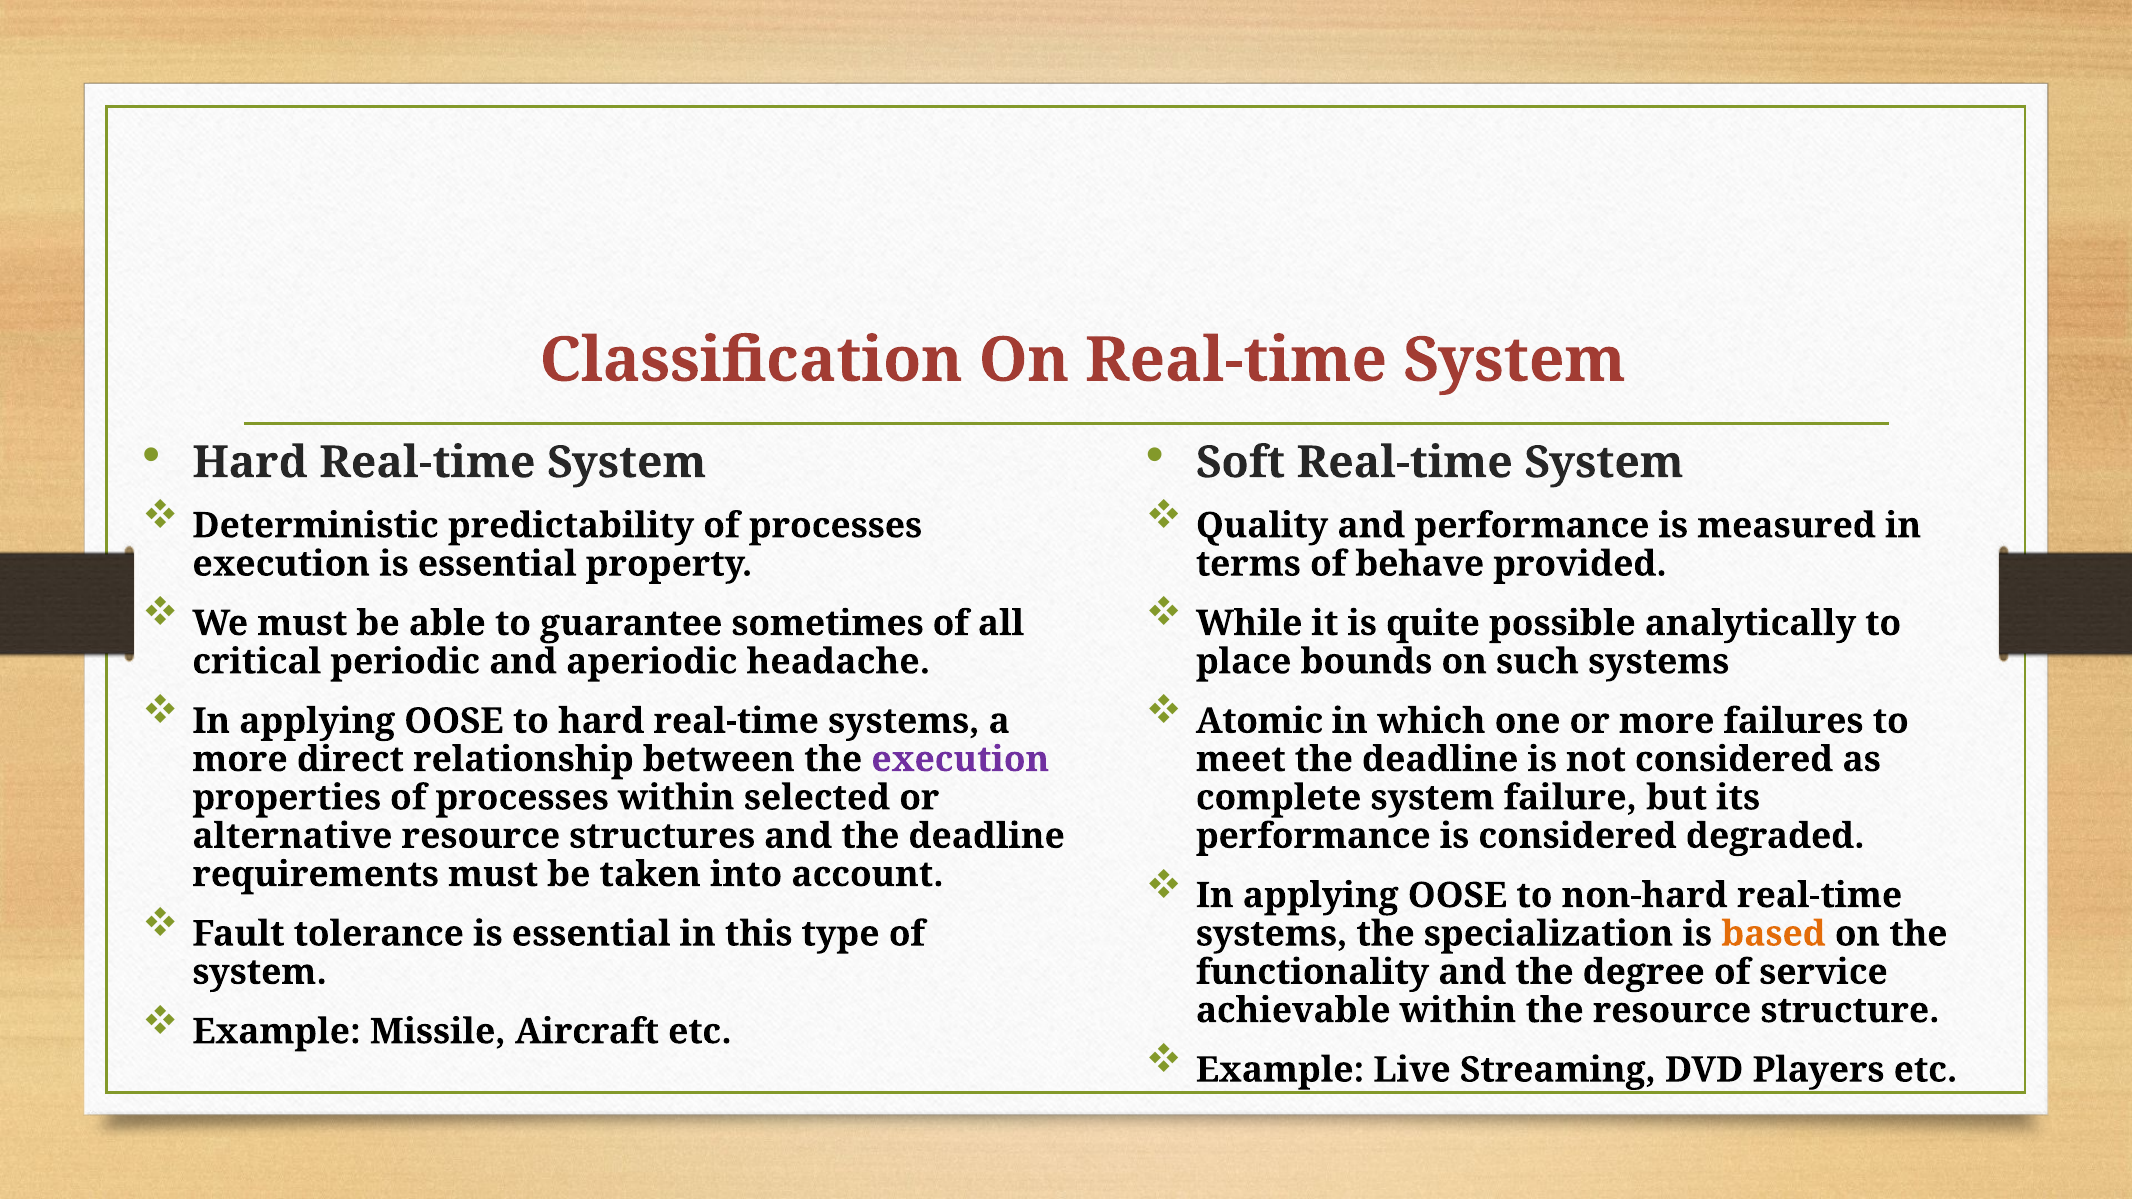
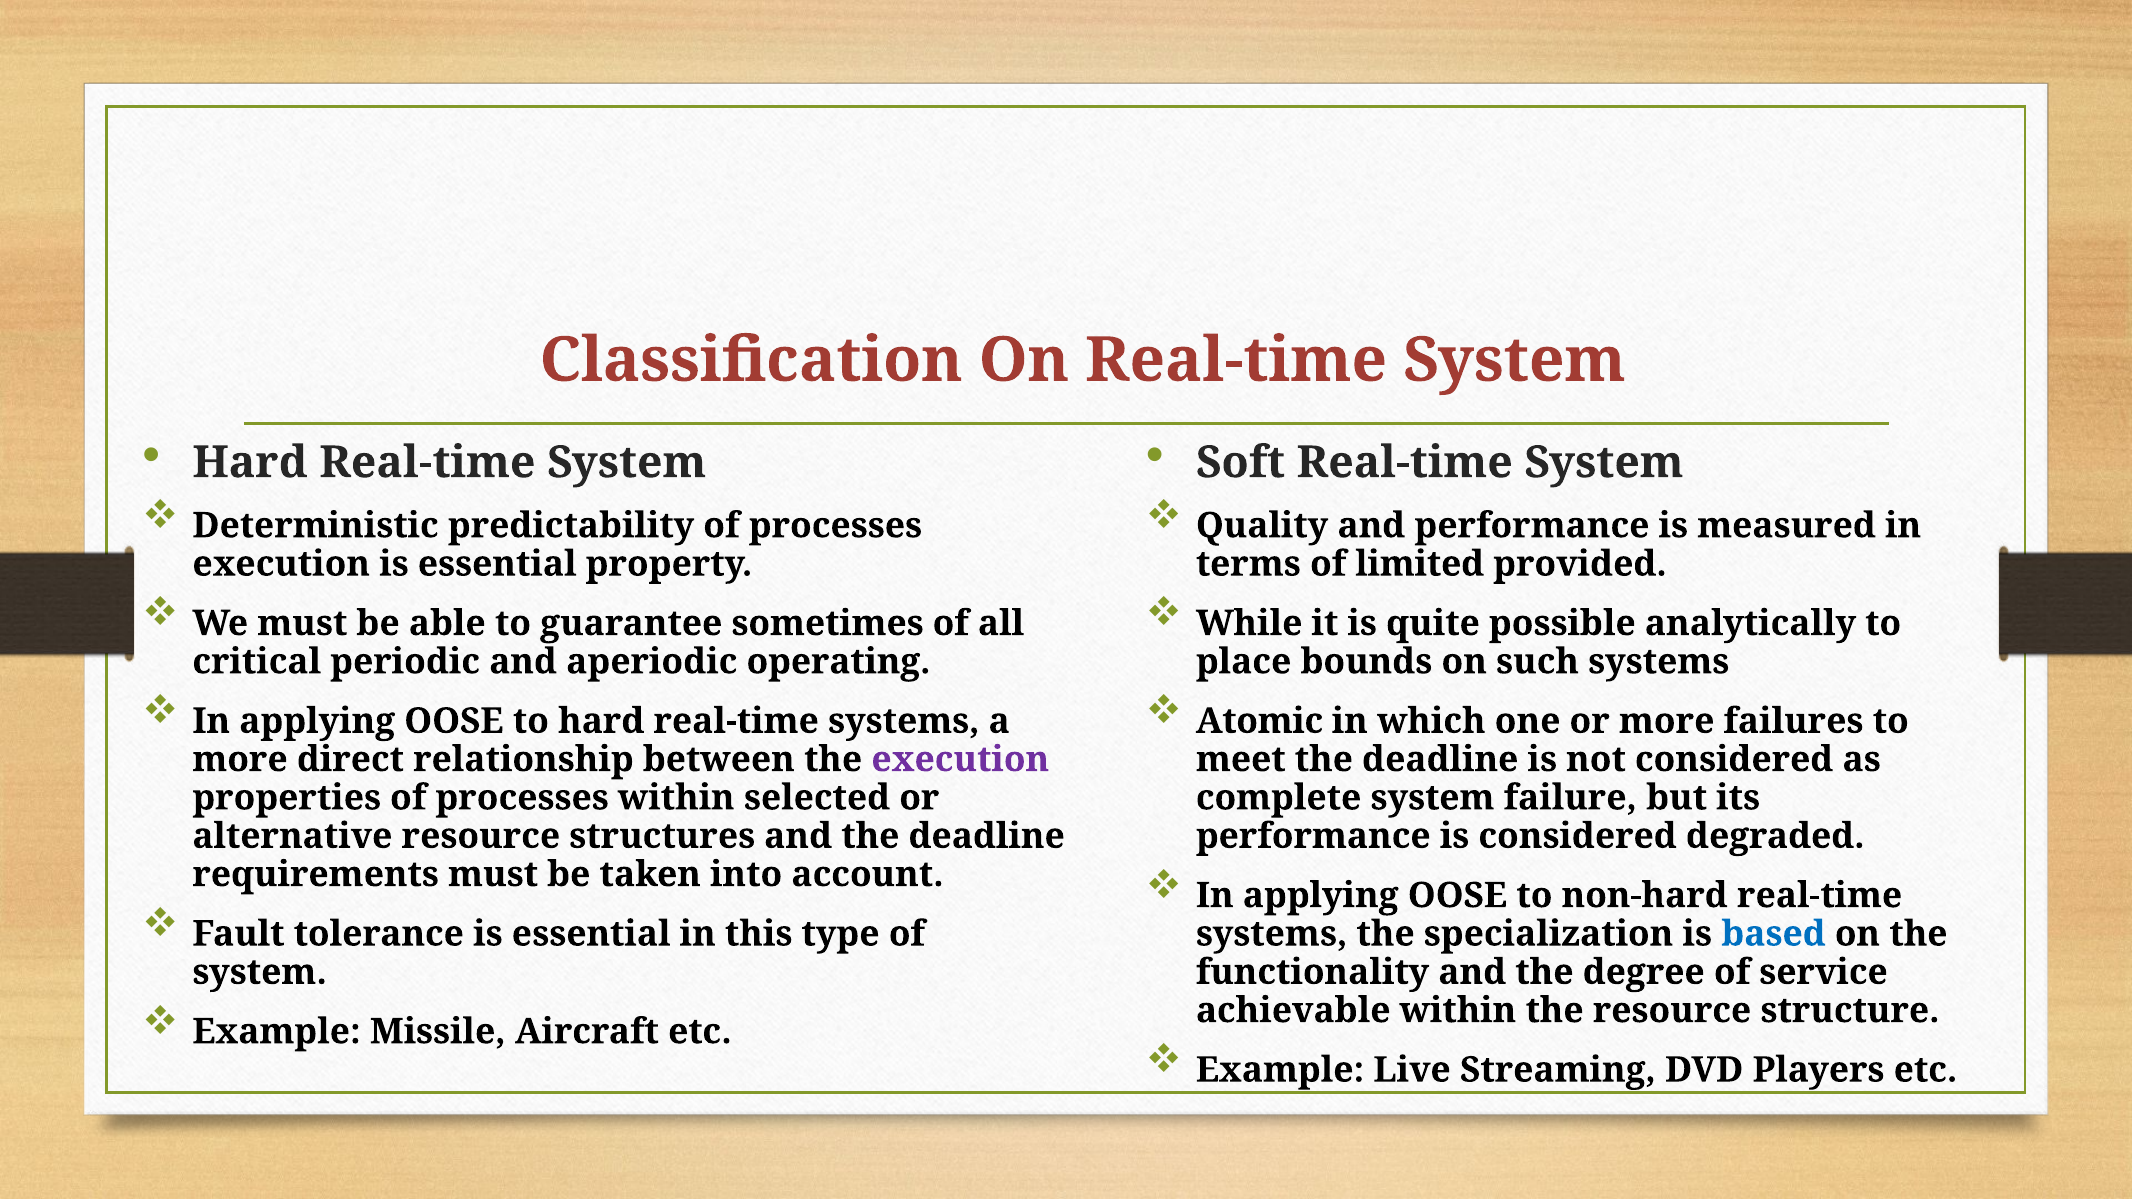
behave: behave -> limited (1420, 564)
headache: headache -> operating (838, 662)
based colour: orange -> blue (1773, 934)
